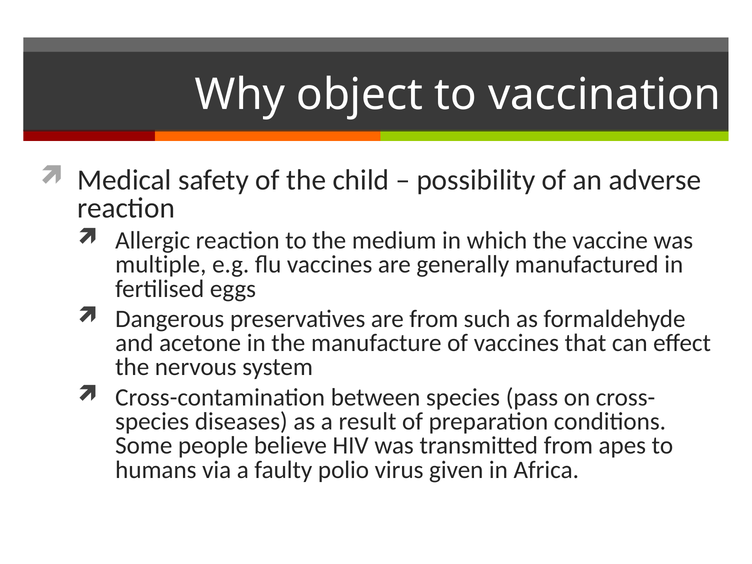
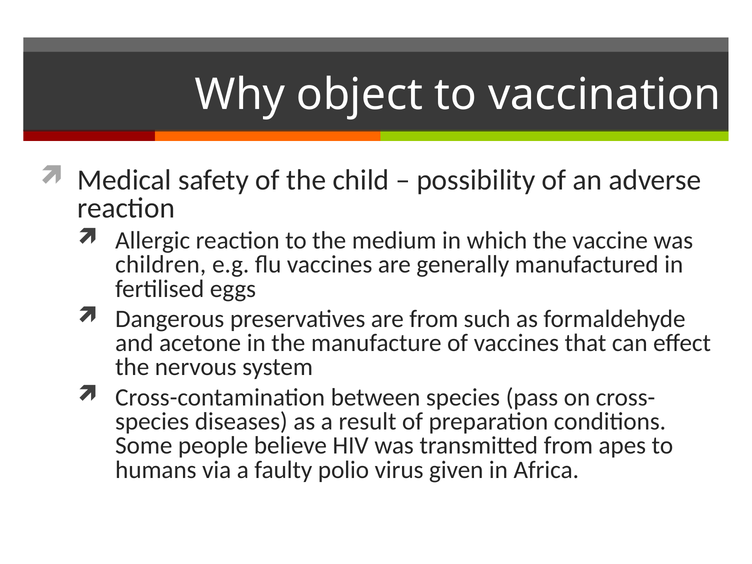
multiple: multiple -> children (161, 265)
